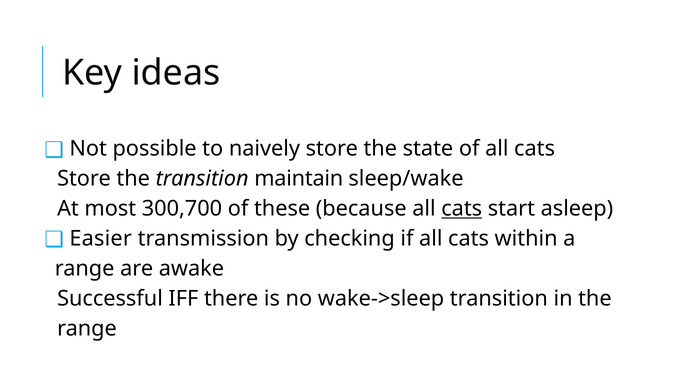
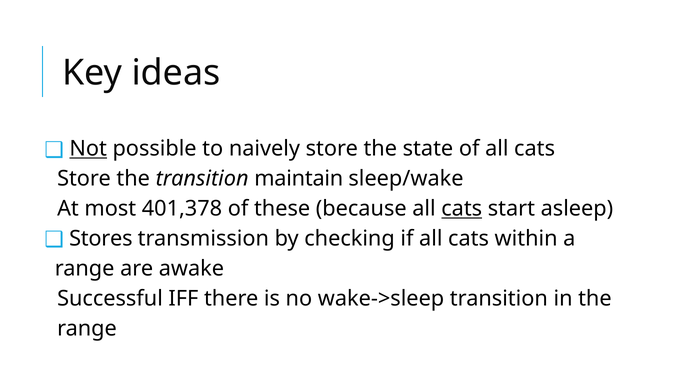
Not underline: none -> present (88, 148)
300,700: 300,700 -> 401,378 (182, 208)
Easier: Easier -> Stores (101, 238)
